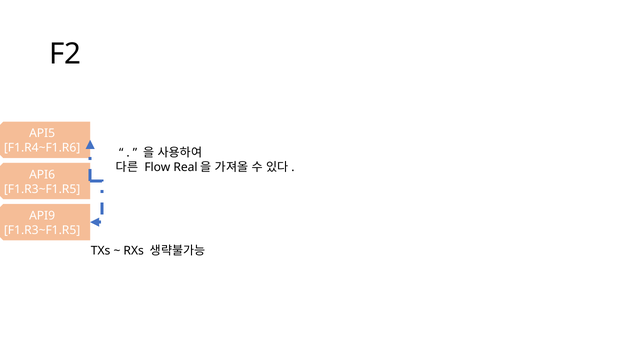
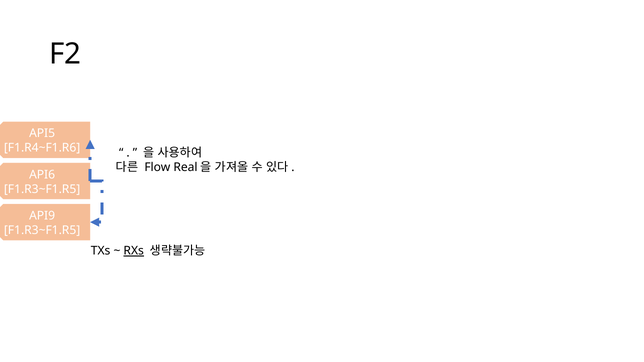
RXs underline: none -> present (134, 251)
